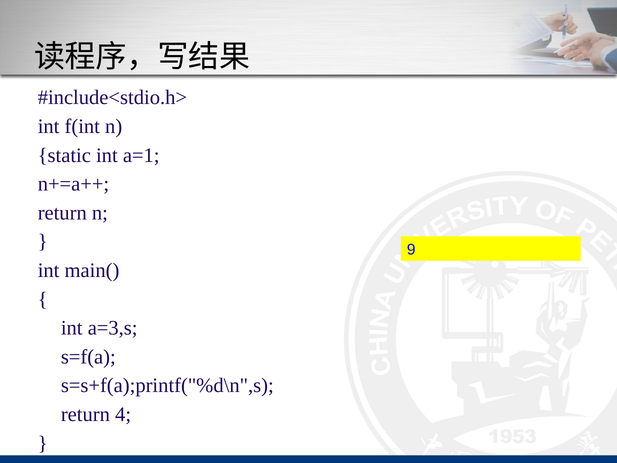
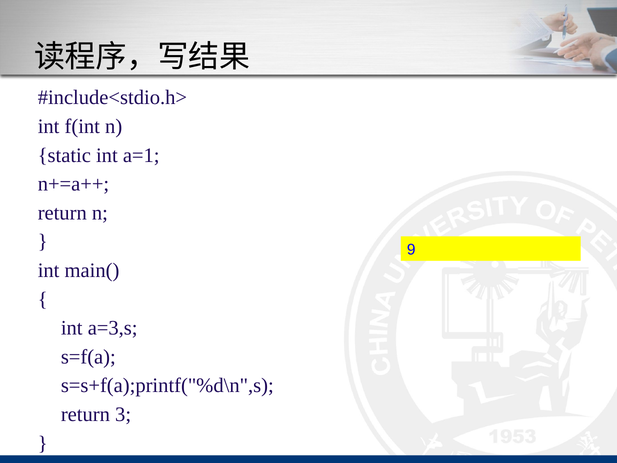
4: 4 -> 3 (123, 414)
